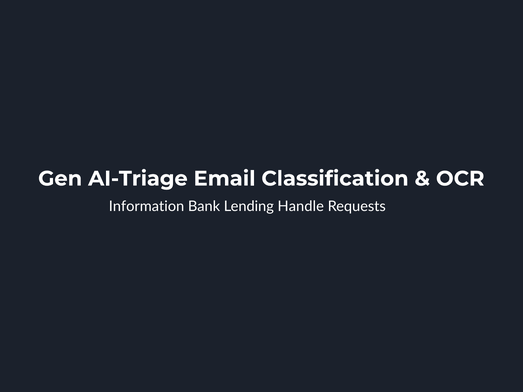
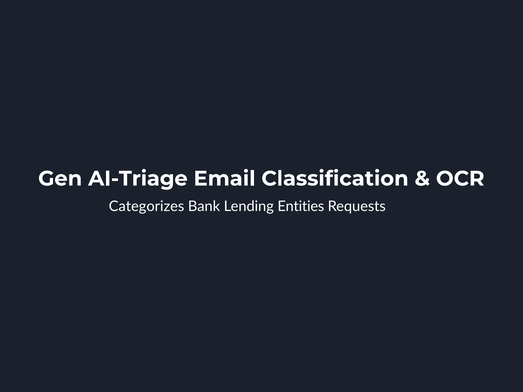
Information: Information -> Categorizes (147, 207)
Handle: Handle -> Entities (301, 207)
